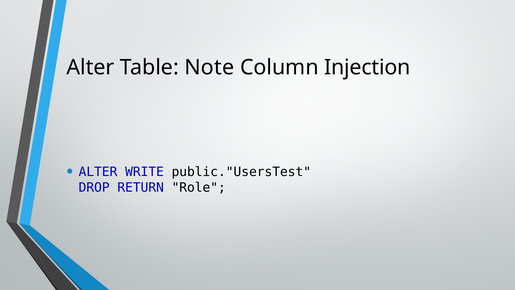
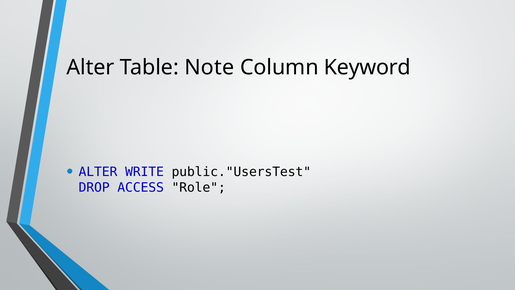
Injection: Injection -> Keyword (367, 67)
RETURN: RETURN -> ACCESS (141, 187)
